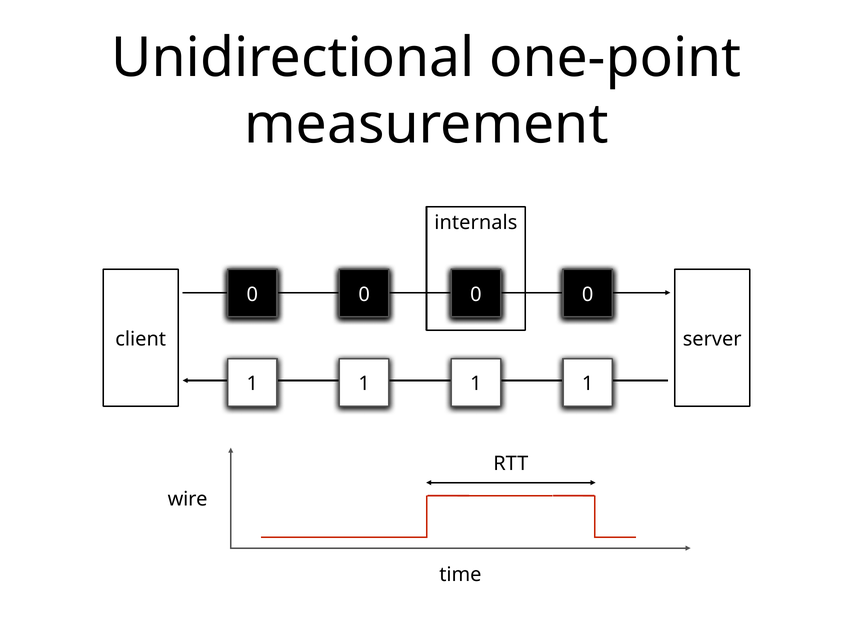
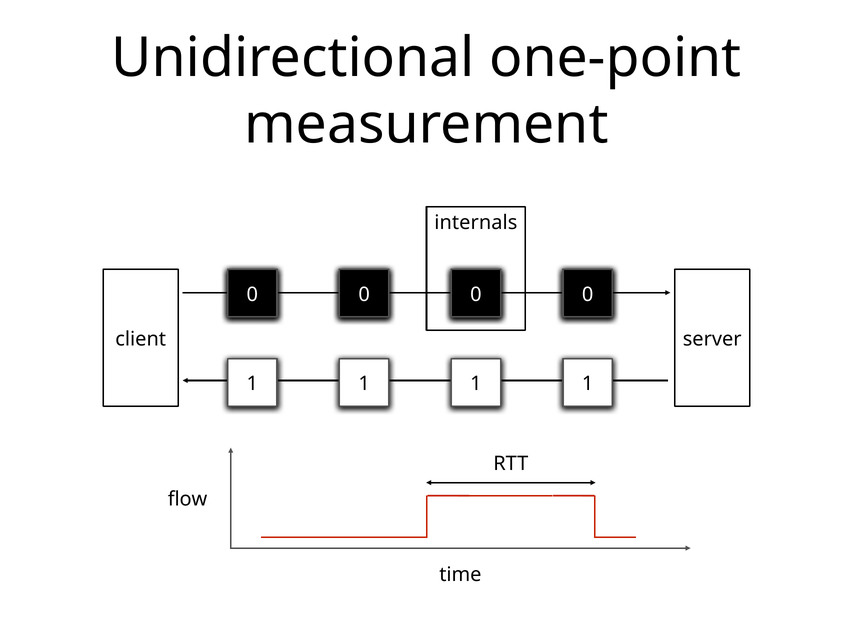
wire: wire -> flow (188, 499)
